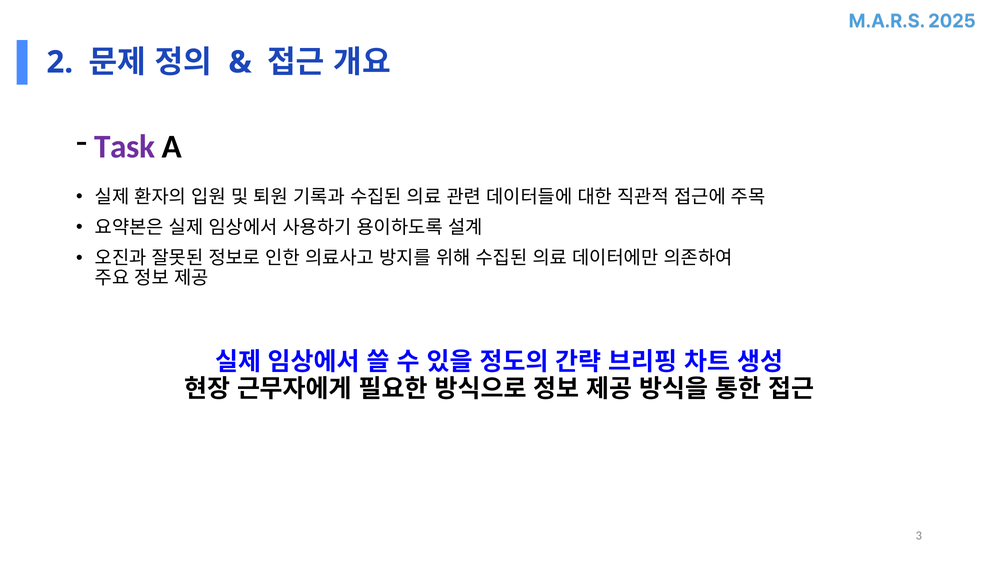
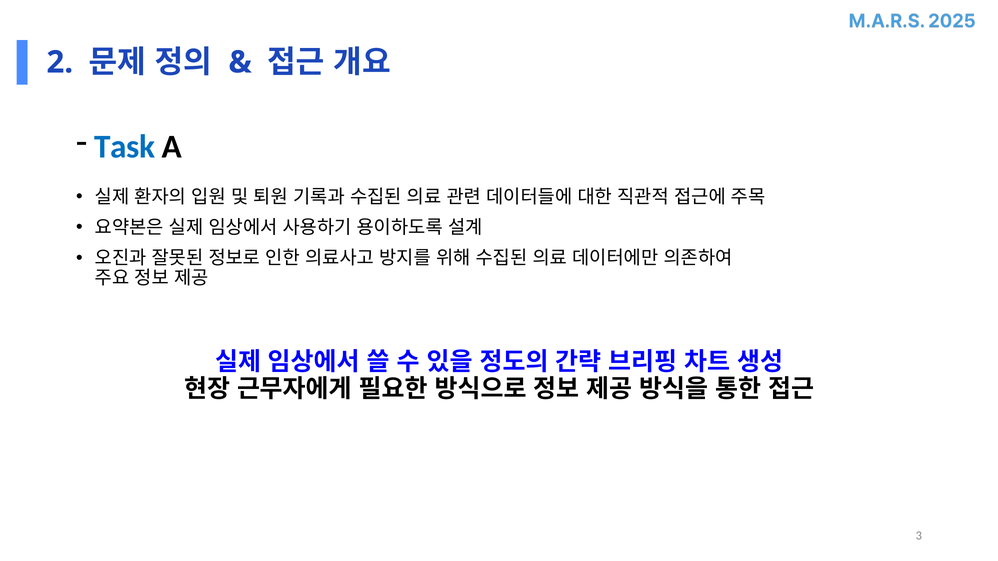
Task colour: purple -> blue (125, 147)
